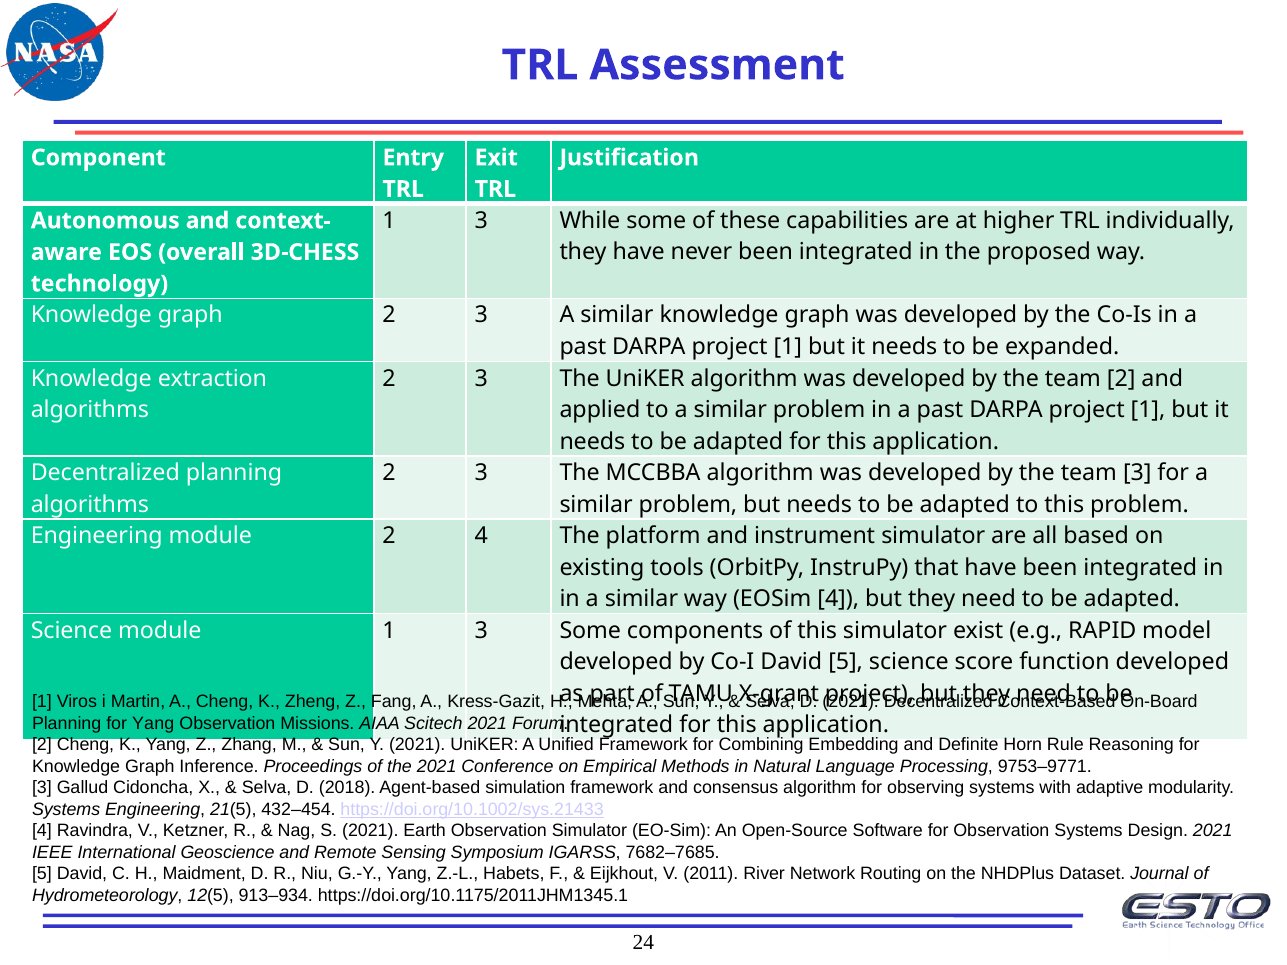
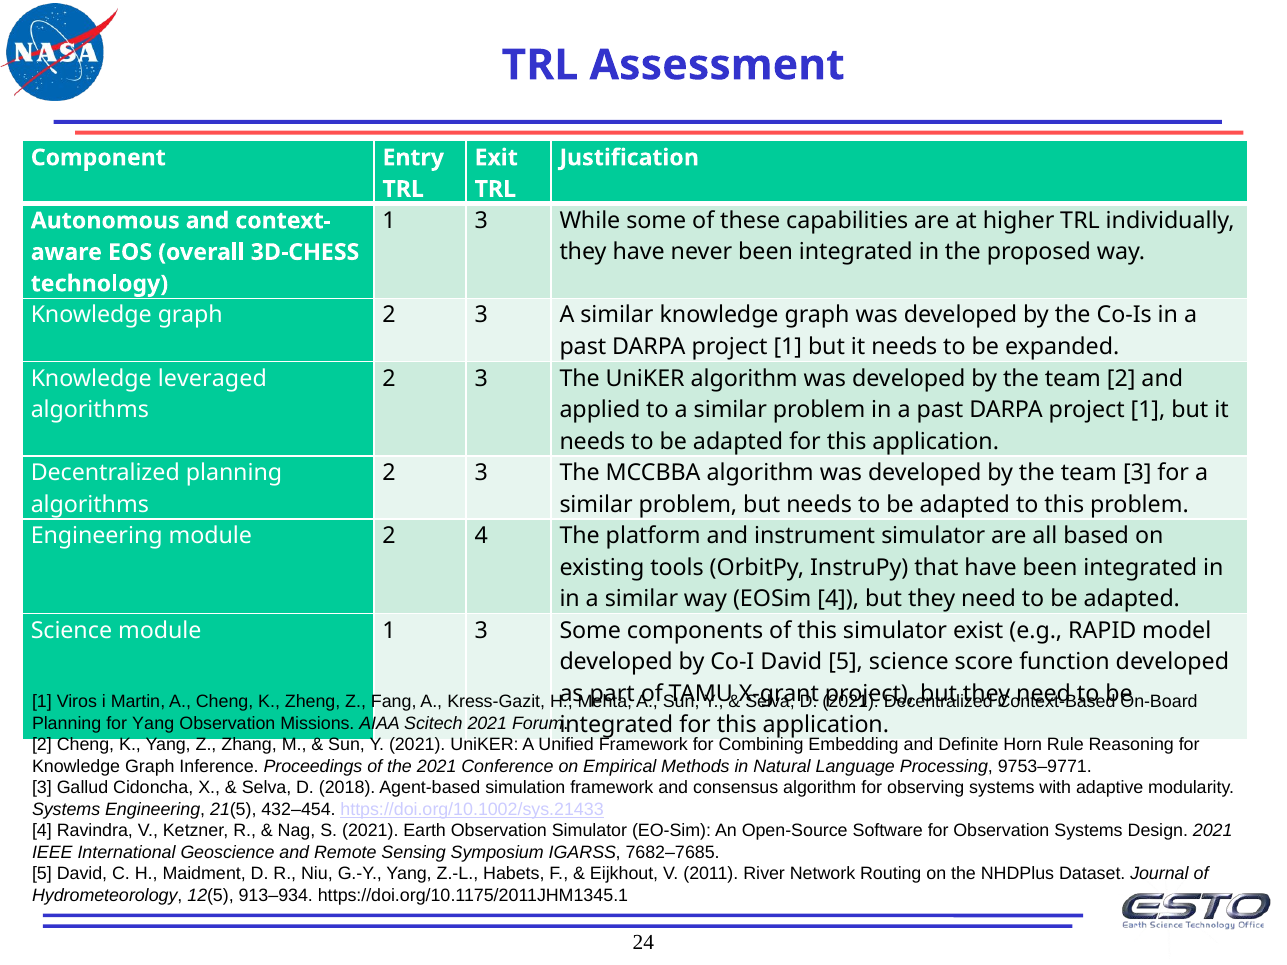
extraction: extraction -> leveraged (212, 378)
